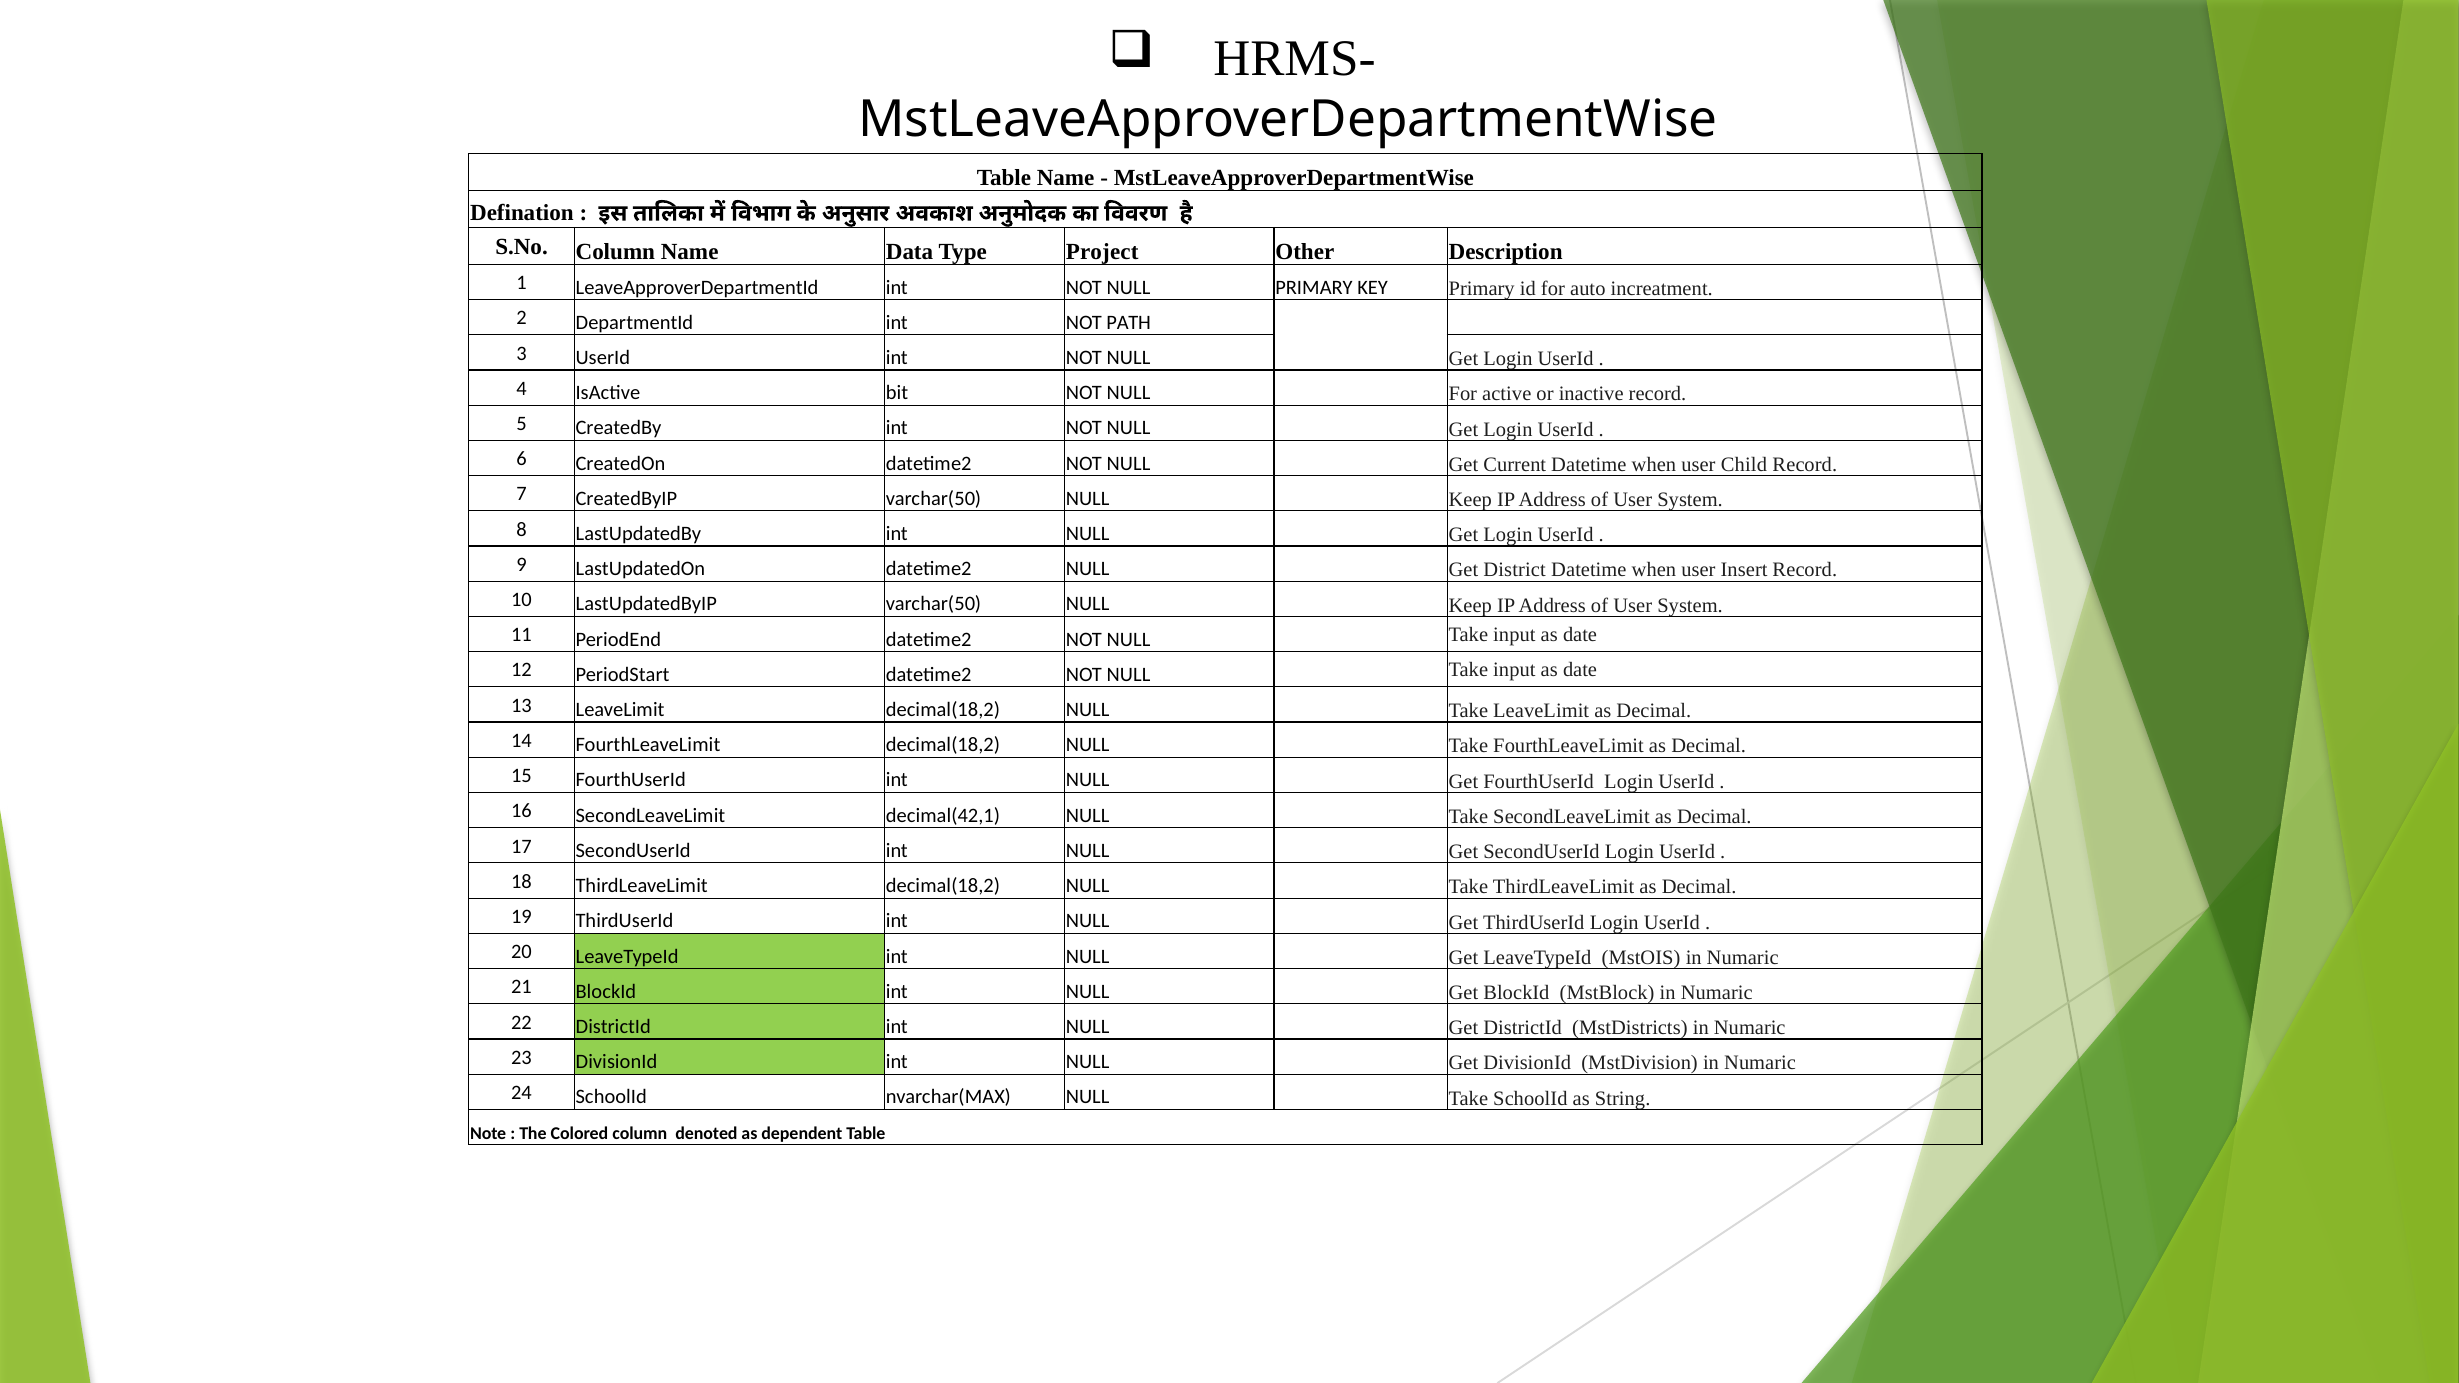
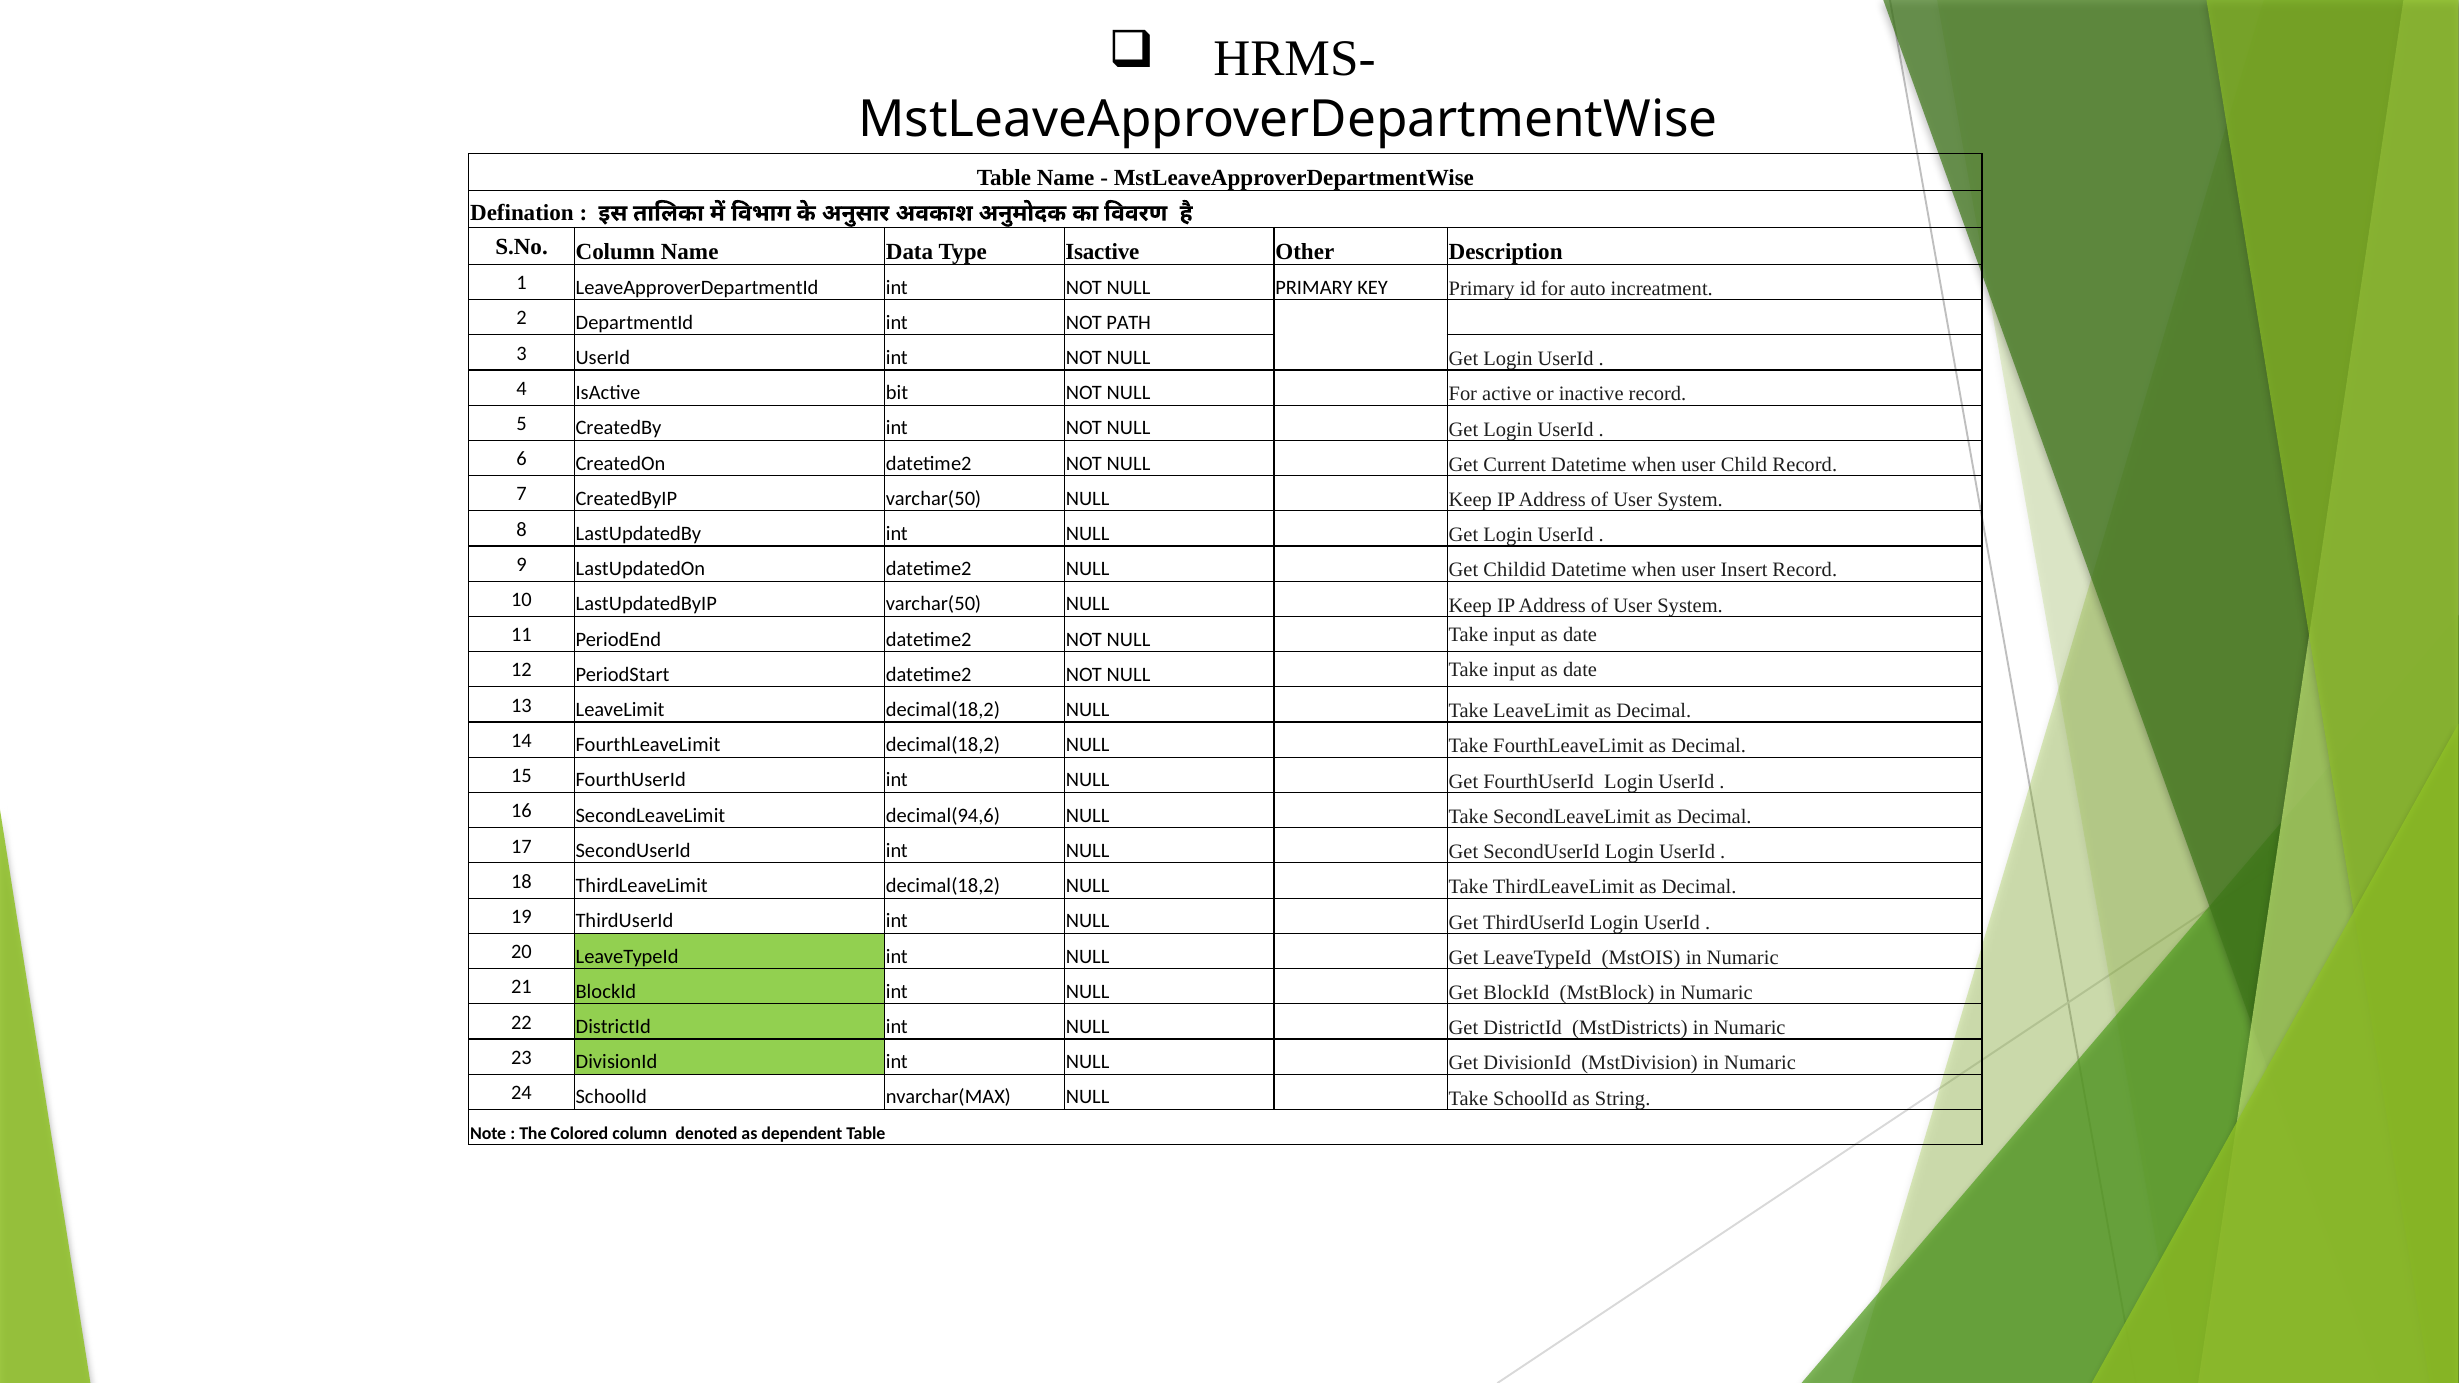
Type Project: Project -> Isactive (1102, 252)
District: District -> Childid (1515, 570)
decimal(42,1: decimal(42,1 -> decimal(94,6 (943, 816)
